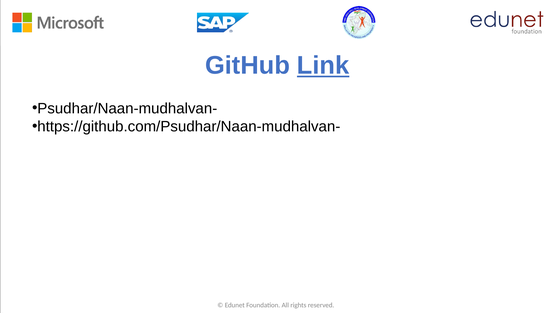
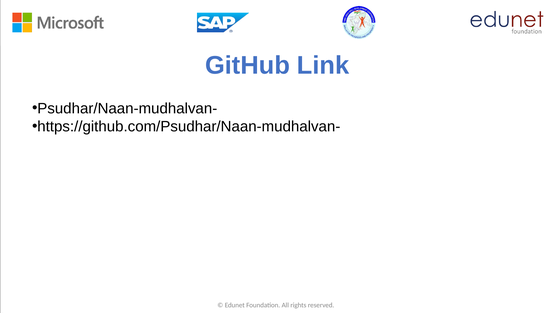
Link underline: present -> none (323, 65)
